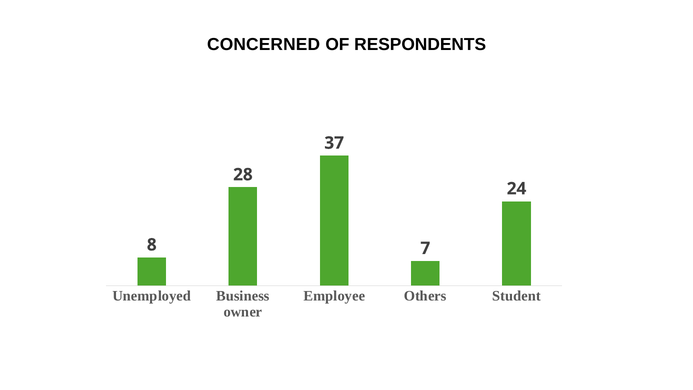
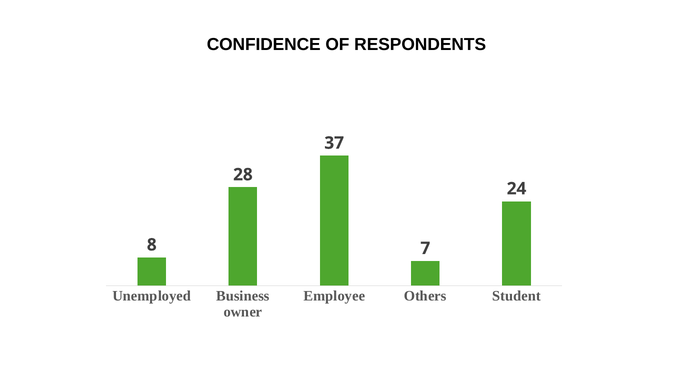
CONCERNED: CONCERNED -> CONFIDENCE (264, 45)
